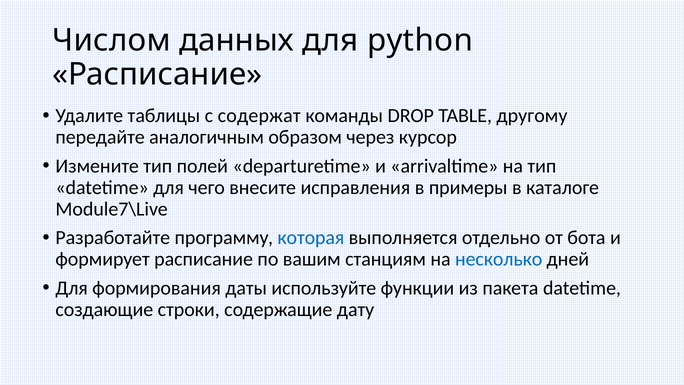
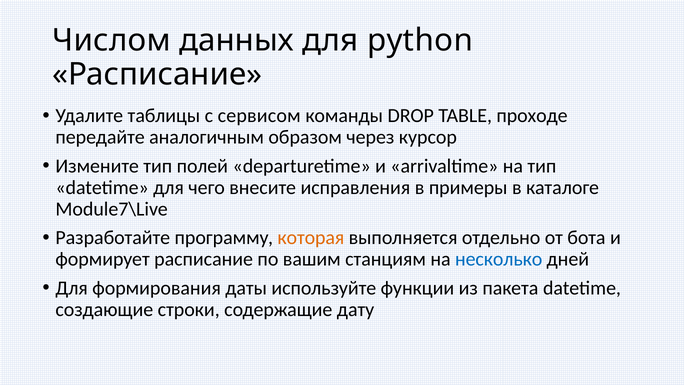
содержат: содержат -> сервисом (259, 116)
другому: другому -> проходе (532, 116)
которая colour: blue -> orange (311, 238)
